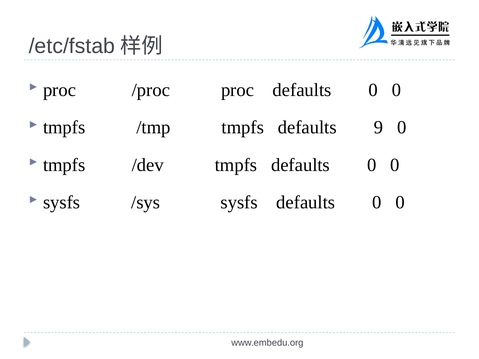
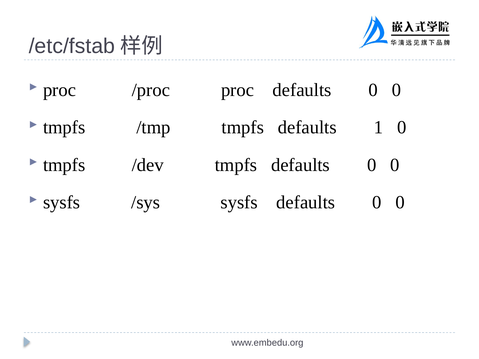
9: 9 -> 1 (378, 127)
